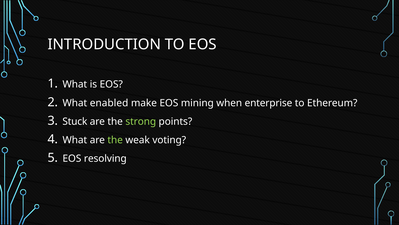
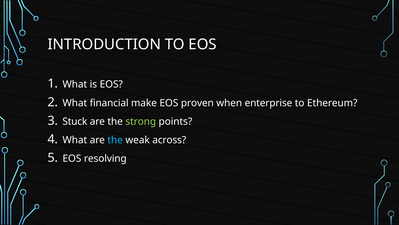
enabled: enabled -> financial (109, 103)
mining: mining -> proven (197, 103)
the colour: light green -> light blue (115, 140)
voting: voting -> across (169, 140)
